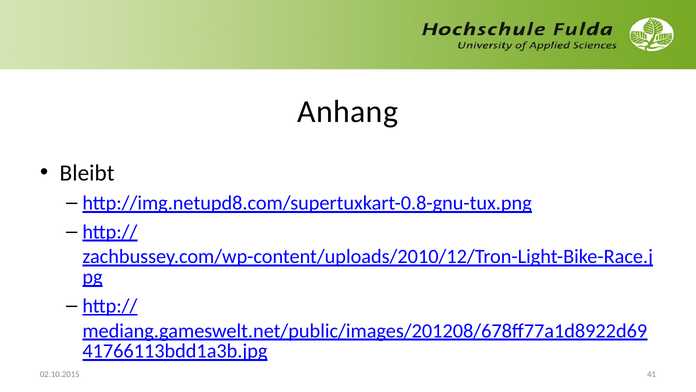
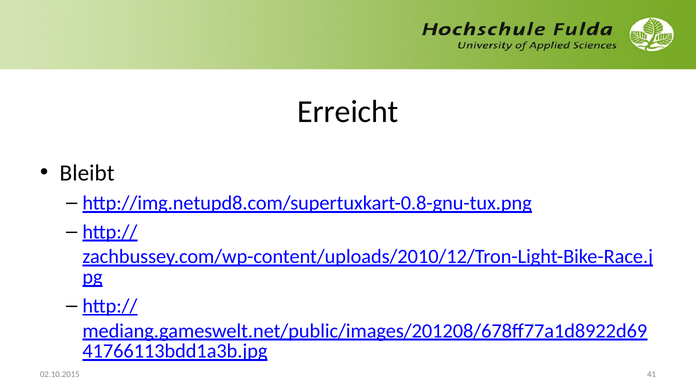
Anhang: Anhang -> Erreicht (348, 111)
